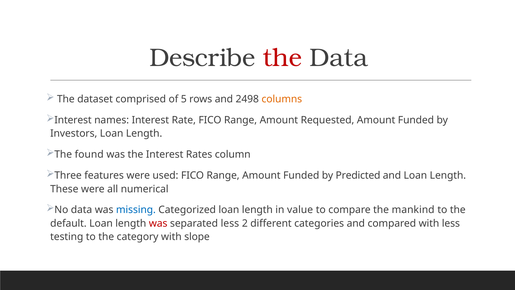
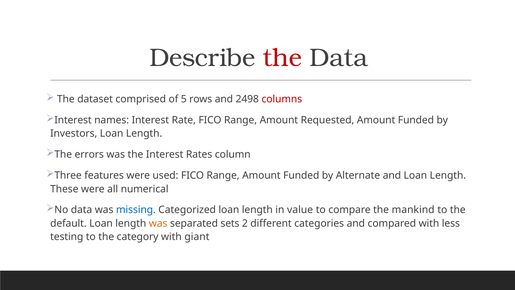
columns colour: orange -> red (282, 99)
found: found -> errors (89, 154)
Predicted: Predicted -> Alternate (358, 175)
was colour: red -> orange (158, 223)
separated less: less -> sets (230, 223)
slope: slope -> giant (197, 237)
